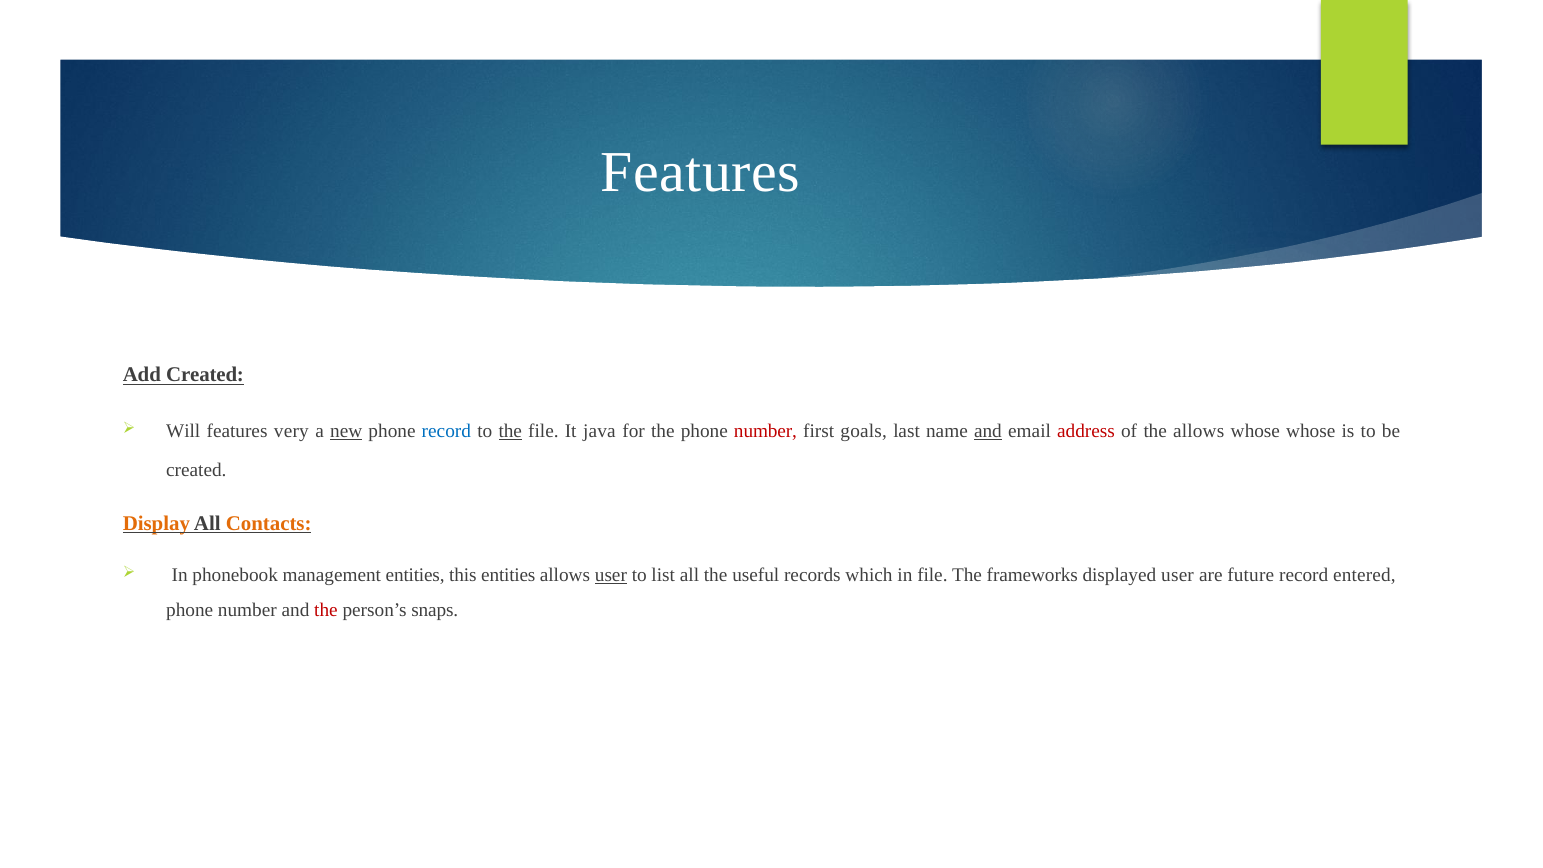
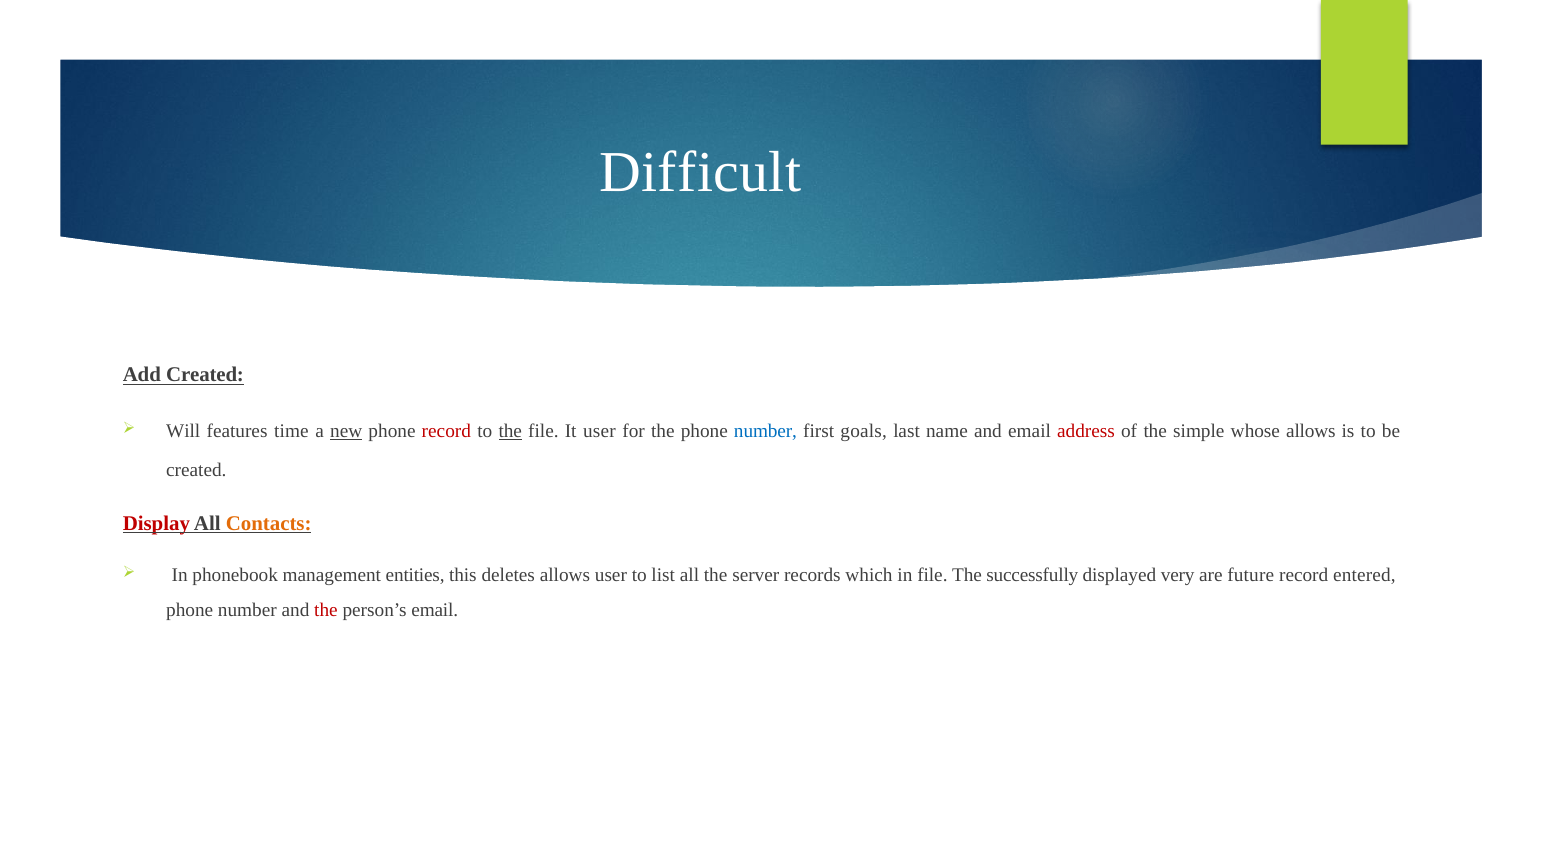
Features: Features -> Difficult (700, 172)
very: very -> time (291, 431)
record colour: blue -> red (446, 431)
It java: java -> user (599, 431)
number colour: red -> blue (765, 431)
and underline: present -> none (988, 431)
the allows: allows -> simple (1199, 431)
whose whose: whose -> allows (1311, 431)
Display colour: orange -> red (156, 523)
this entities: entities -> deletes (508, 575)
user underline: present -> none (611, 575)
useful: useful -> server (756, 575)
frameworks: frameworks -> successfully (1032, 575)
displayed user: user -> very (1178, 575)
person’s snaps: snaps -> email (435, 610)
